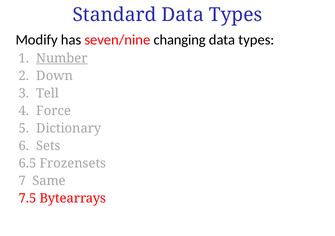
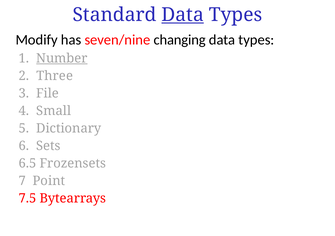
Data underline: none -> present (183, 15)
Down: Down -> Three (55, 76)
Tell: Tell -> File (47, 93)
Force: Force -> Small (54, 111)
Same: Same -> Point (49, 181)
